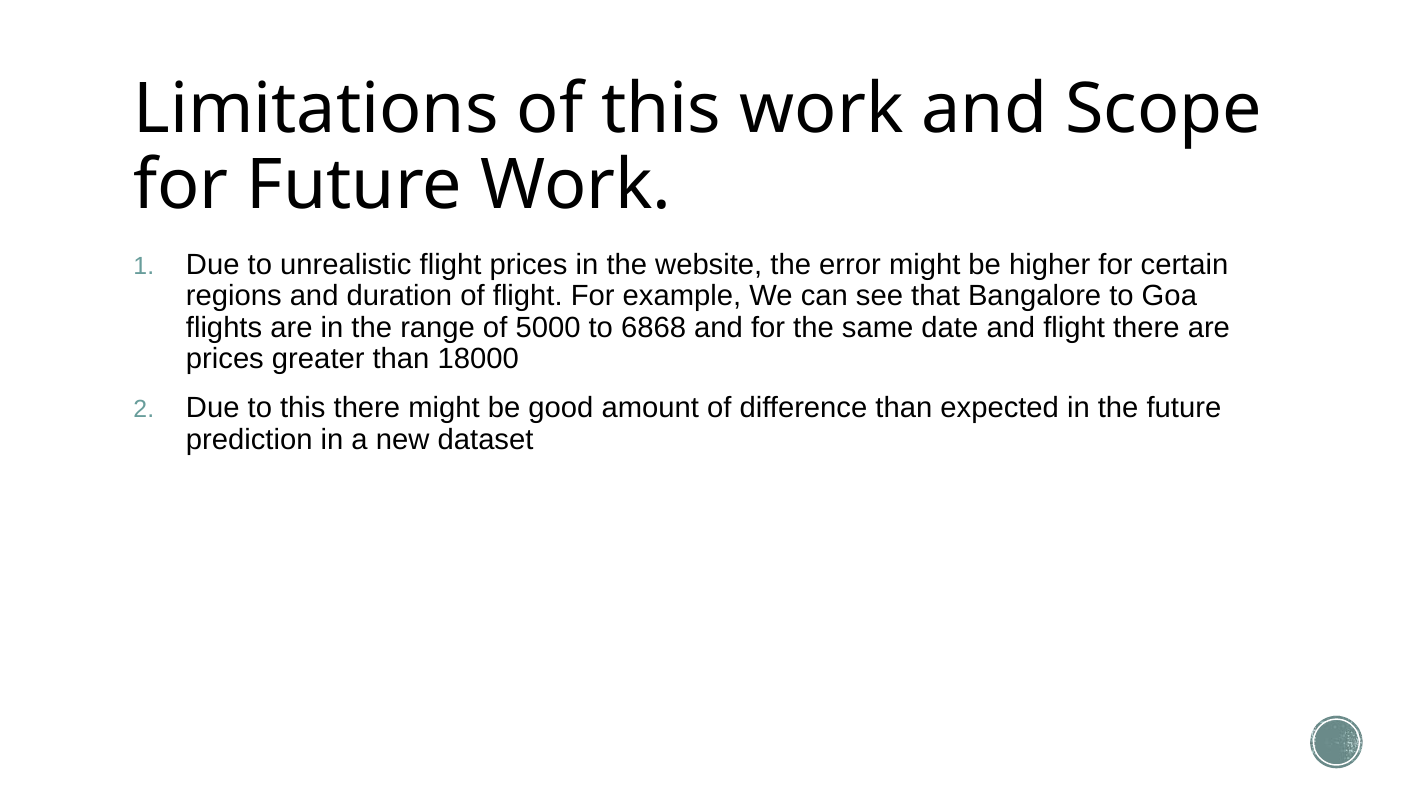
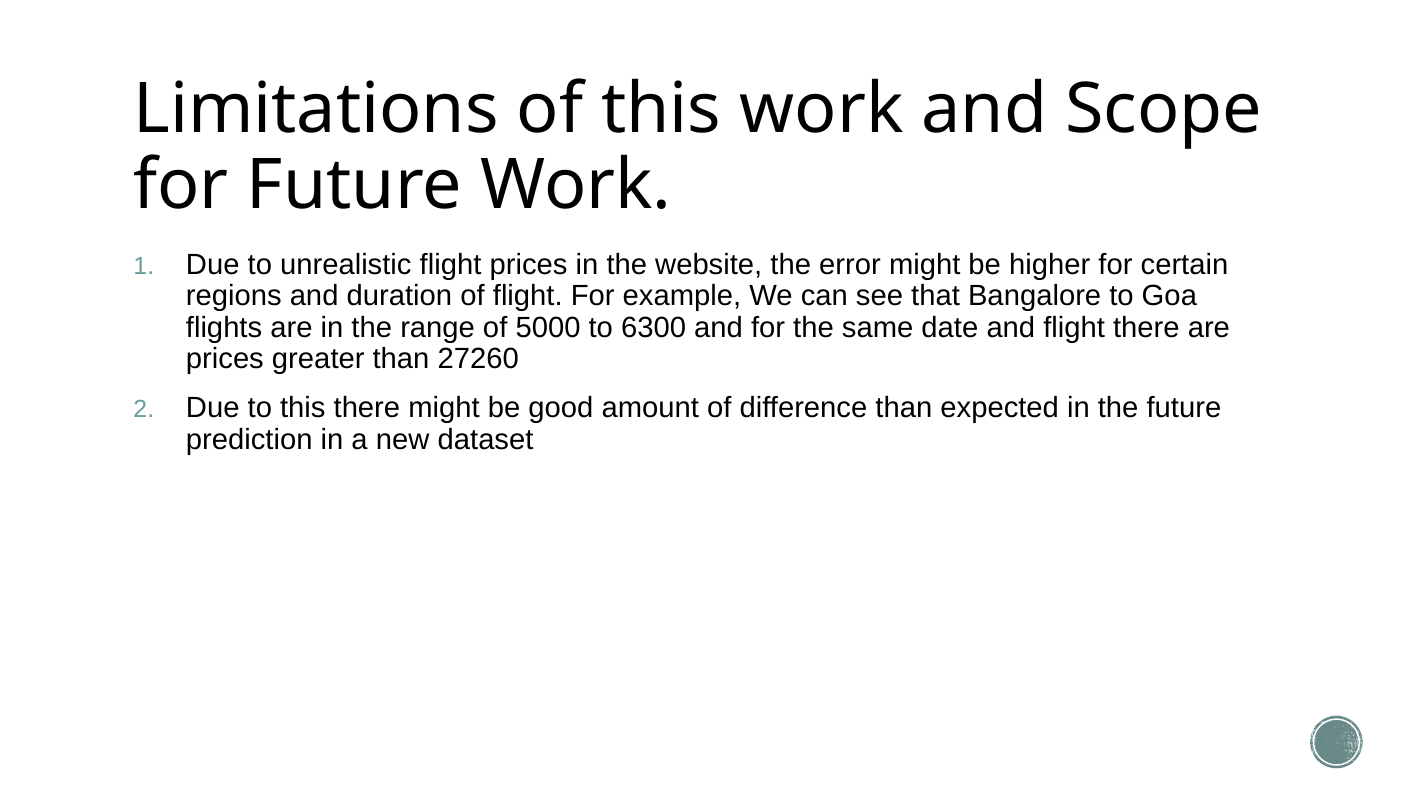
6868: 6868 -> 6300 (654, 328)
18000: 18000 -> 27260 (478, 359)
